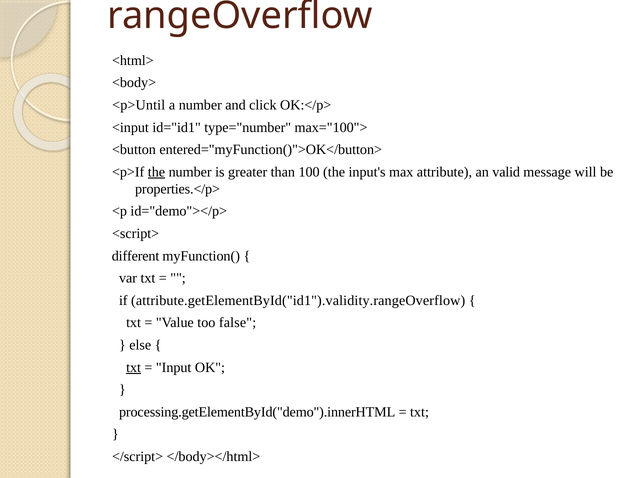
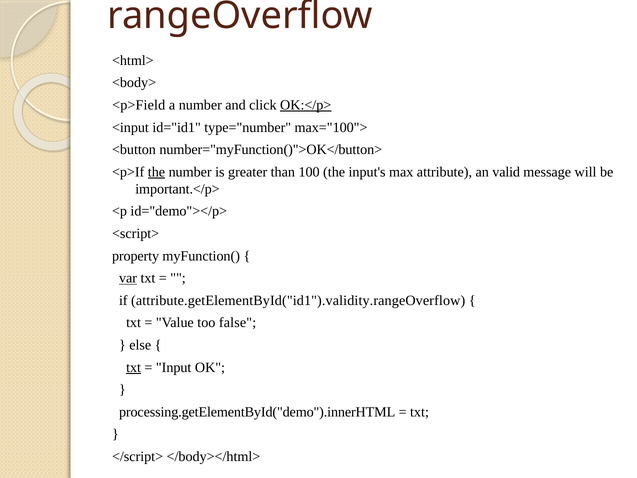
<p>Until: <p>Until -> <p>Field (139, 105)
OK:</p> underline: none -> present (306, 105)
entered="myFunction()">OK</button>: entered="myFunction()">OK</button> -> number="myFunction()">OK</button> (271, 150)
properties.</p>: properties.</p> -> important.</p> (177, 189)
different: different -> property (136, 256)
var underline: none -> present (128, 278)
